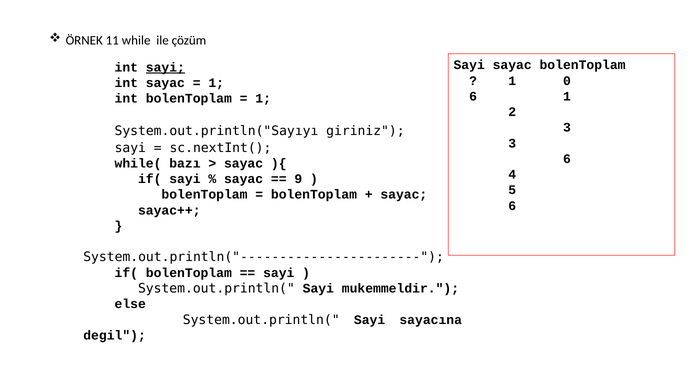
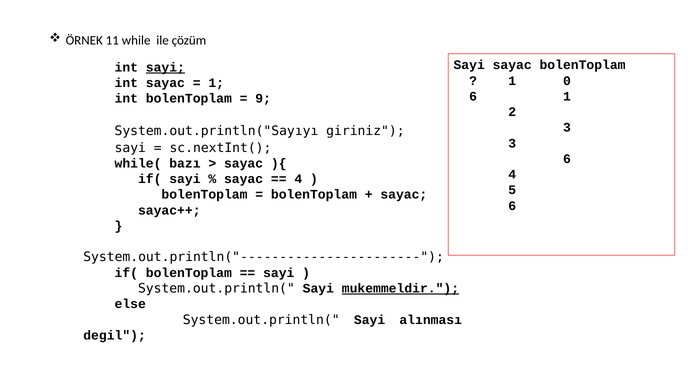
1: 1 -> 9 (263, 99)
9: 9 -> 4 (298, 179)
mukemmeldir underline: none -> present (400, 288)
sayacına: sayacına -> alınması (431, 320)
